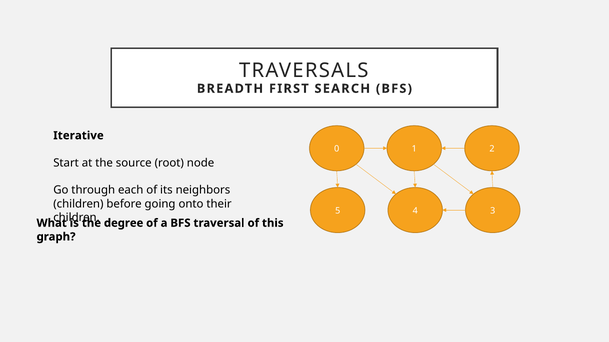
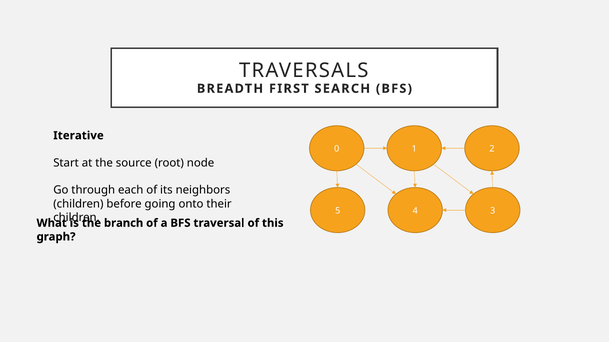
degree: degree -> branch (124, 223)
